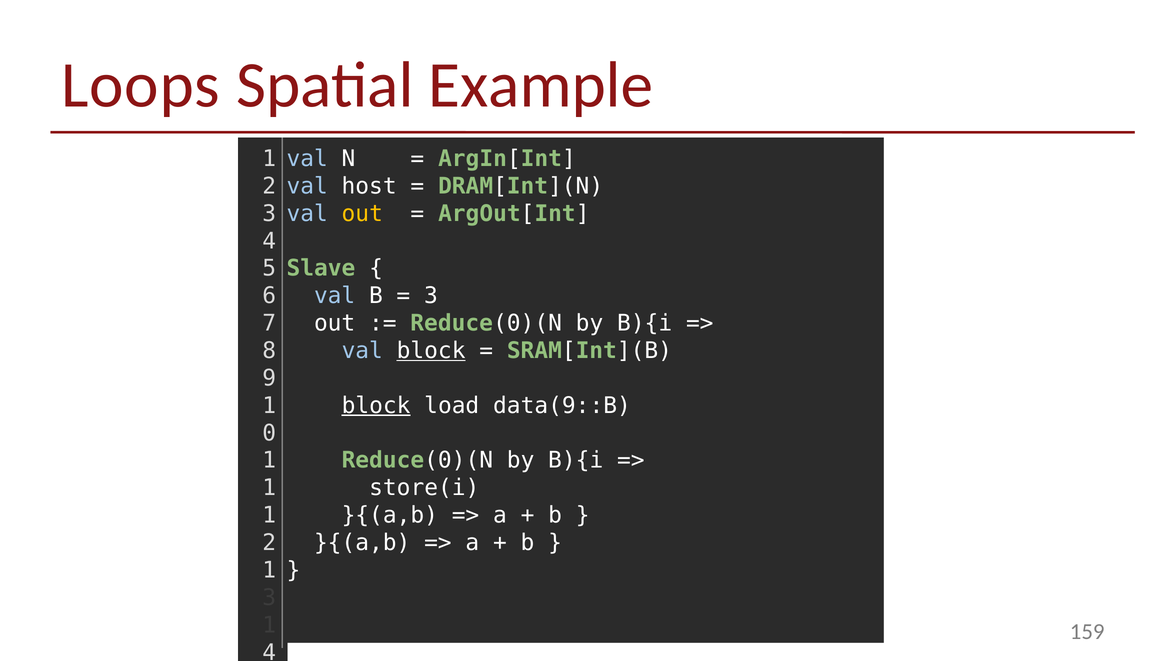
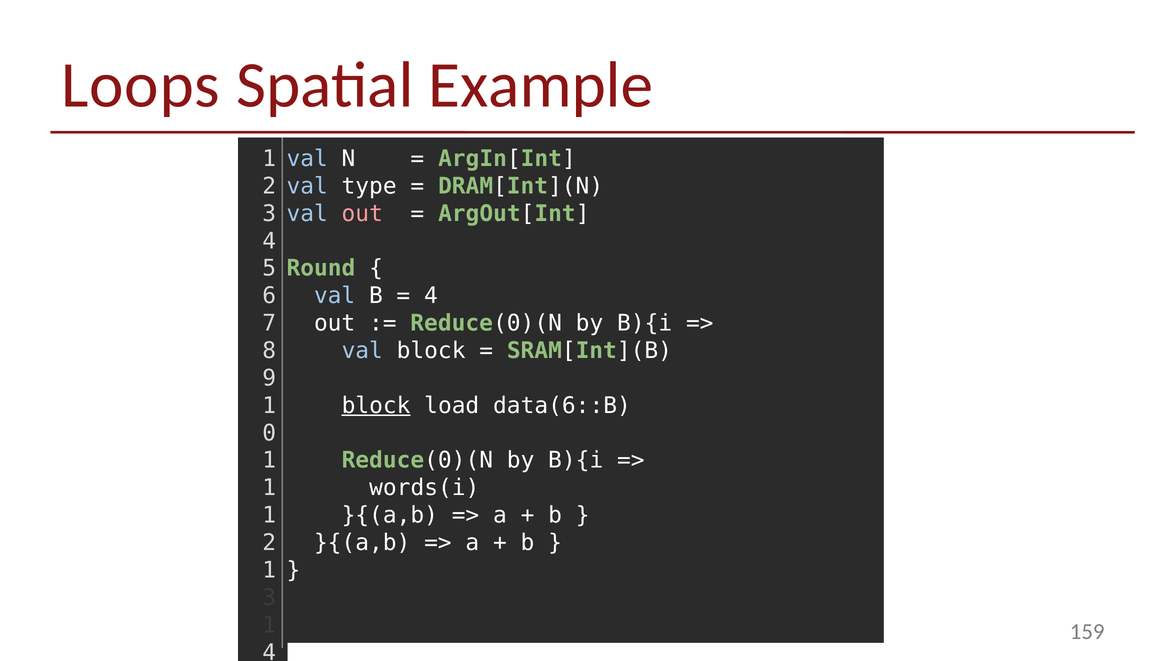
val host: host -> type (369, 186)
out colour: yellow -> pink (362, 213)
Slave: Slave -> Round (321, 268)
3: 3 -> 4 (431, 296)
block underline: present -> none (431, 351)
data(9::B: data(9::B -> data(6::B (562, 406)
store(i: store(i -> words(i (424, 488)
